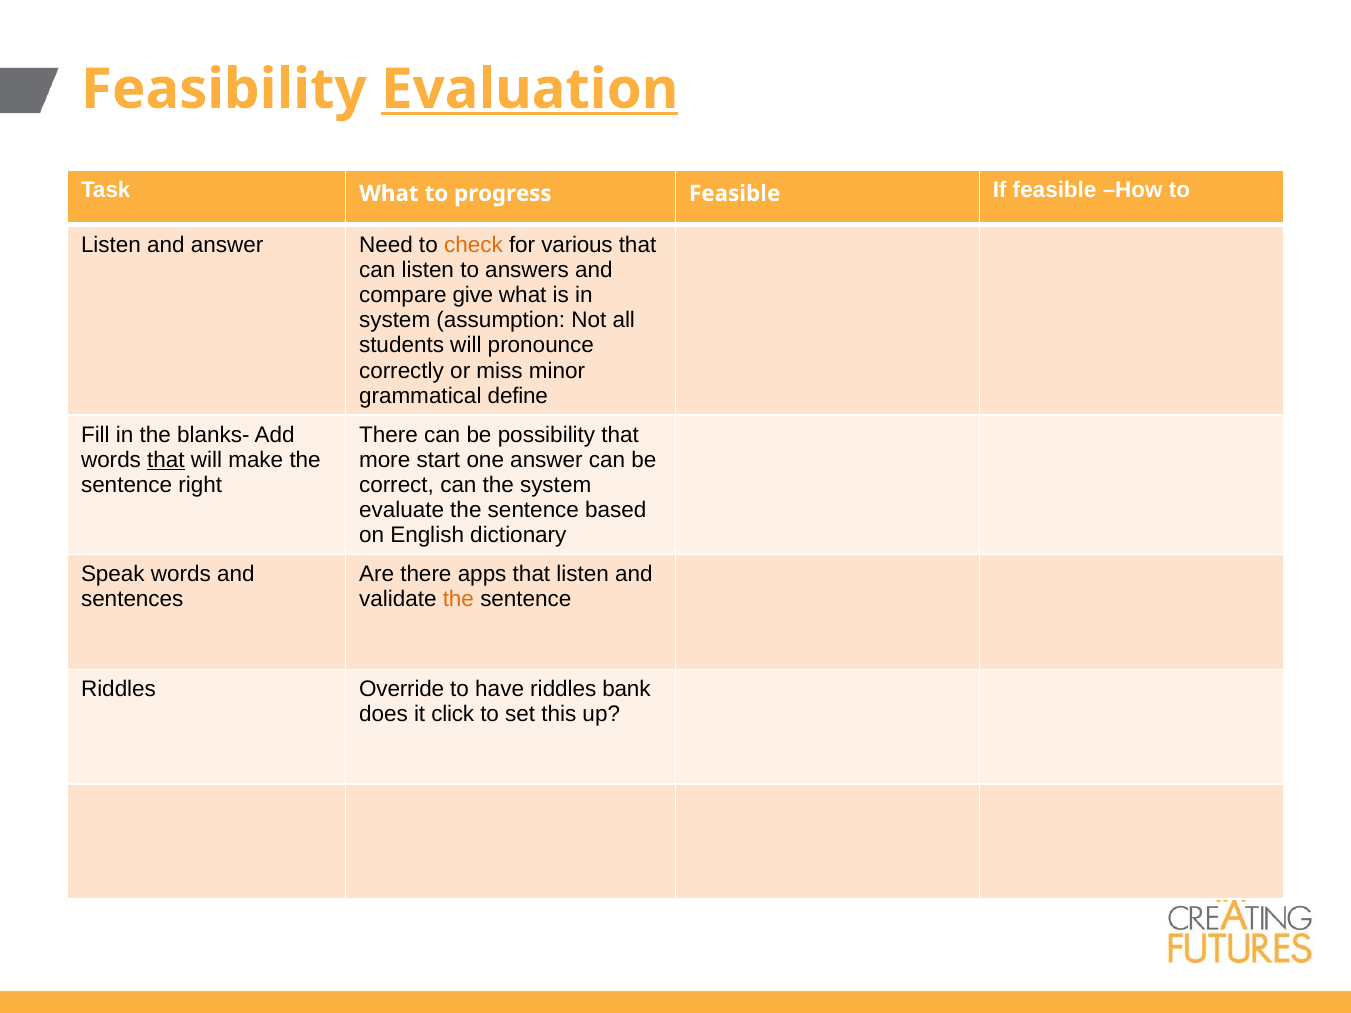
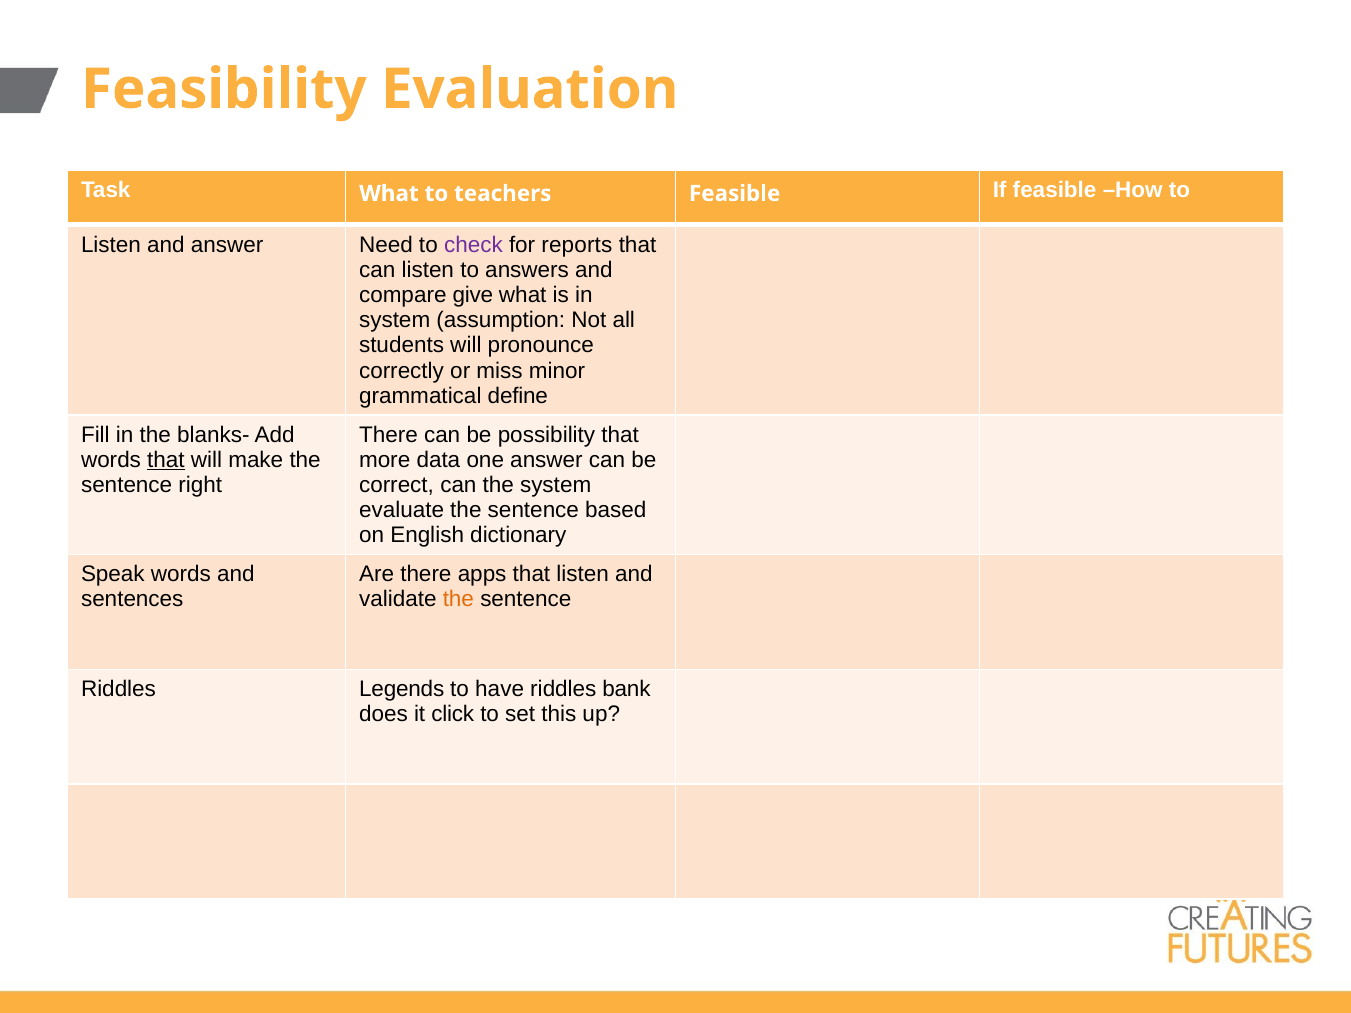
Evaluation underline: present -> none (530, 89)
progress: progress -> teachers (503, 194)
check colour: orange -> purple (473, 245)
various: various -> reports (577, 245)
start: start -> data (438, 460)
Override: Override -> Legends (402, 689)
